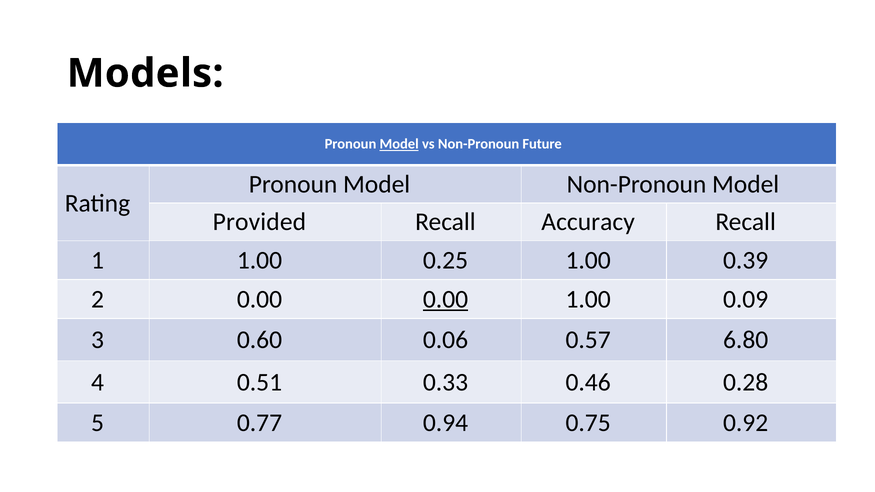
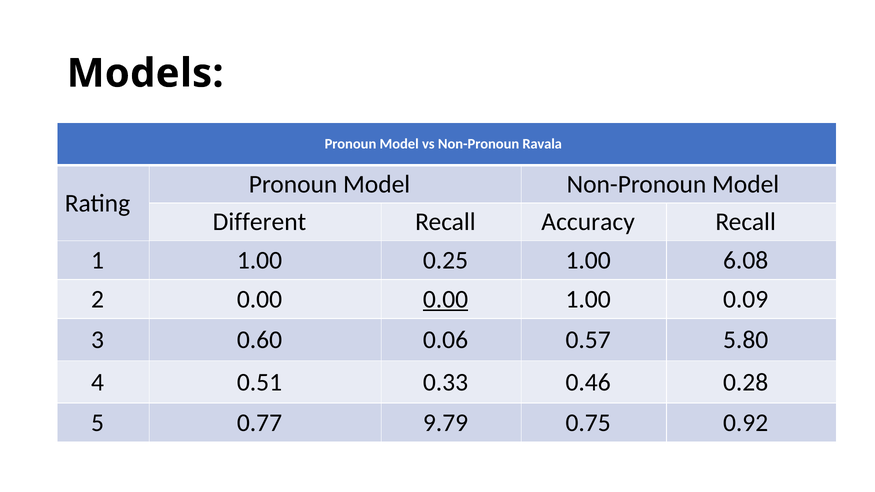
Model underline: present -> none (399, 144)
Future: Future -> Ravala (542, 144)
Provided: Provided -> Different (259, 222)
0.39: 0.39 -> 6.08 (746, 260)
6.80: 6.80 -> 5.80 (746, 340)
0.94: 0.94 -> 9.79 (445, 423)
